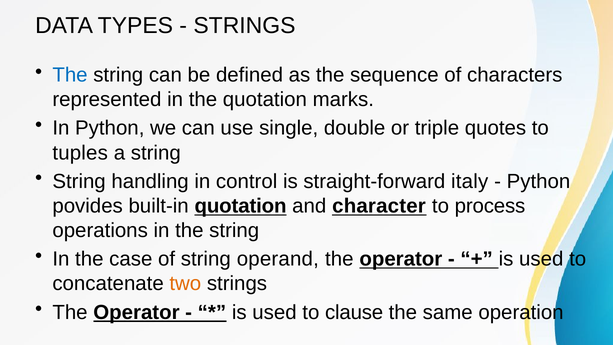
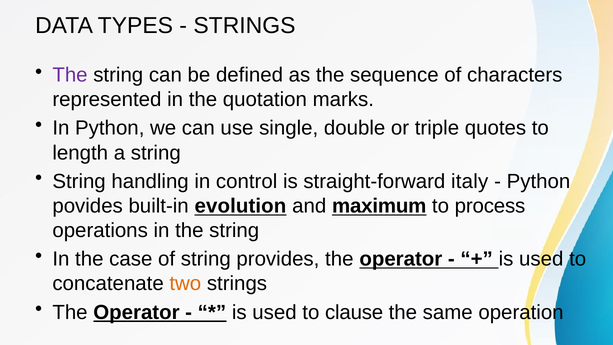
The colour: blue -> purple (70, 75)
tuples: tuples -> length (80, 153)
built-in quotation: quotation -> evolution (240, 206)
character: character -> maximum (379, 206)
operand: operand -> provides (278, 259)
